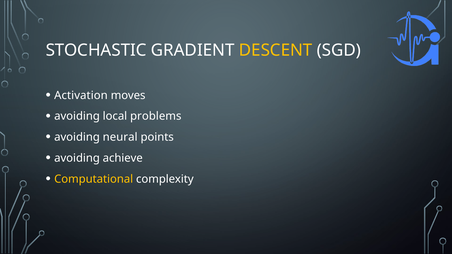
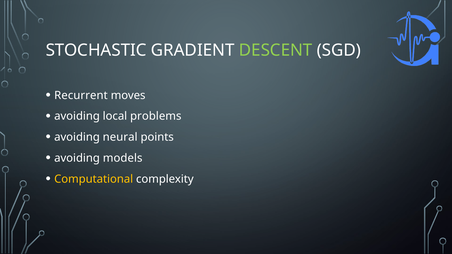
DESCENT colour: yellow -> light green (276, 50)
Activation: Activation -> Recurrent (81, 95)
achieve: achieve -> models (123, 158)
